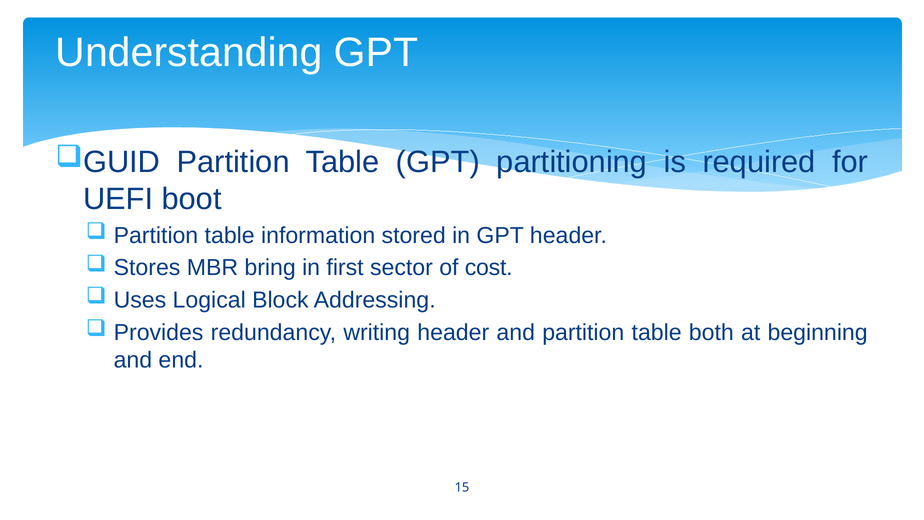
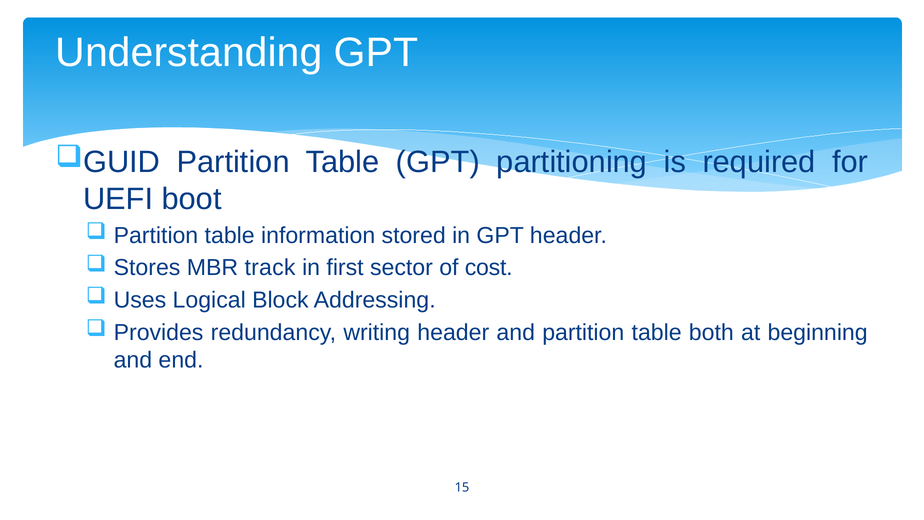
bring: bring -> track (270, 268)
